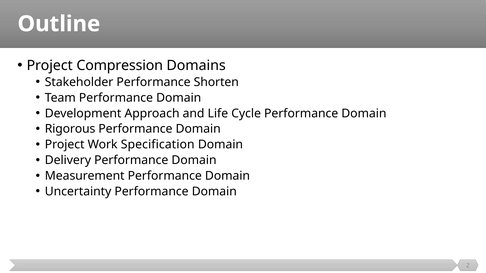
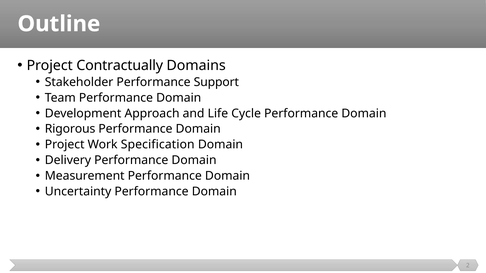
Compression: Compression -> Contractually (120, 65)
Shorten: Shorten -> Support (216, 82)
